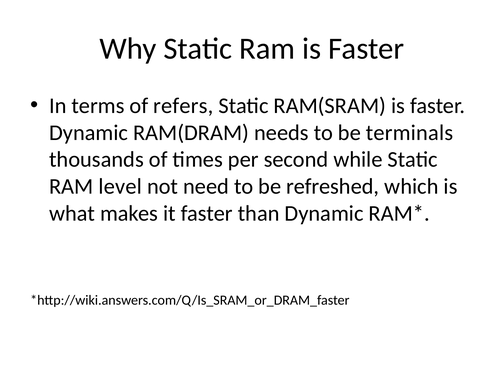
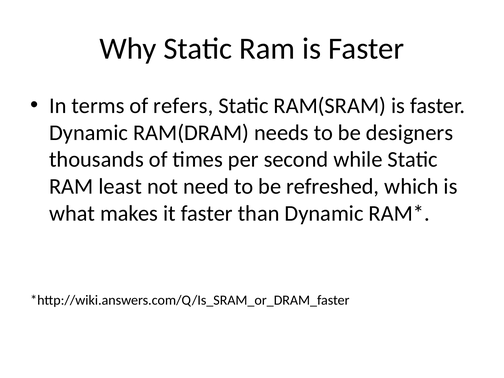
terminals: terminals -> designers (410, 133)
level: level -> least (120, 186)
